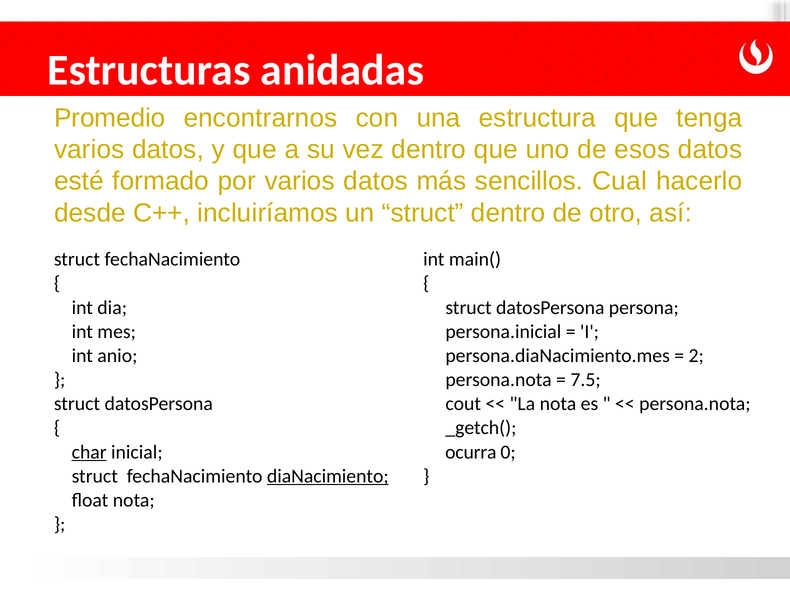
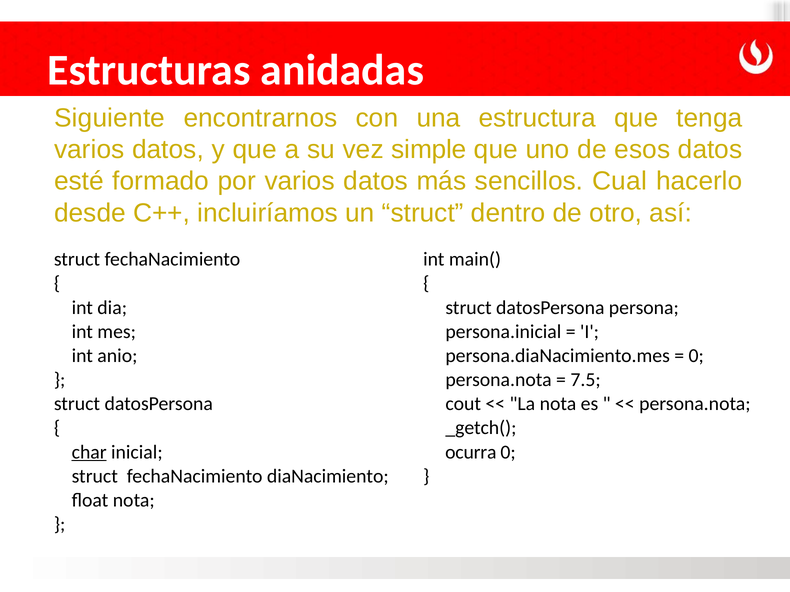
Promedio: Promedio -> Siguiente (110, 118)
vez dentro: dentro -> simple (429, 150)
2: 2 -> 0 (696, 356)
diaNacimiento underline: present -> none (328, 477)
